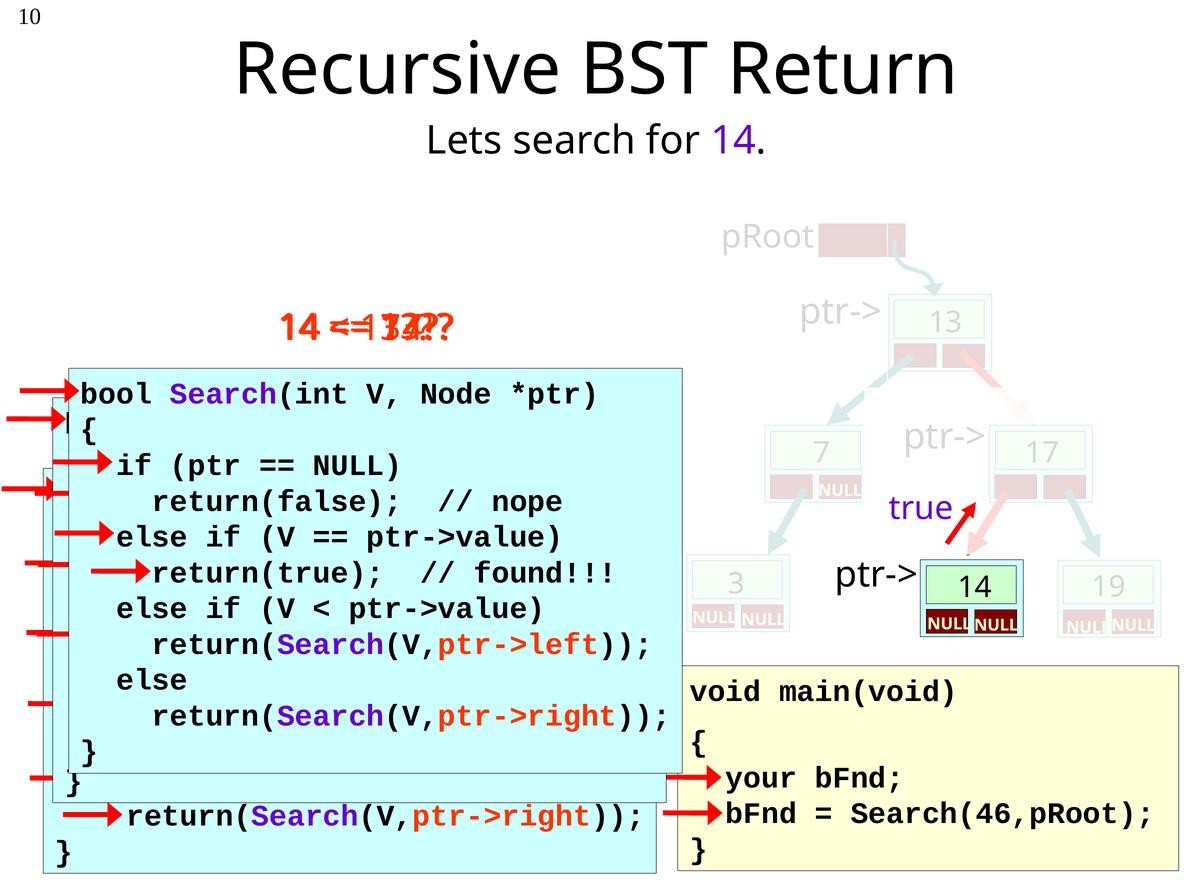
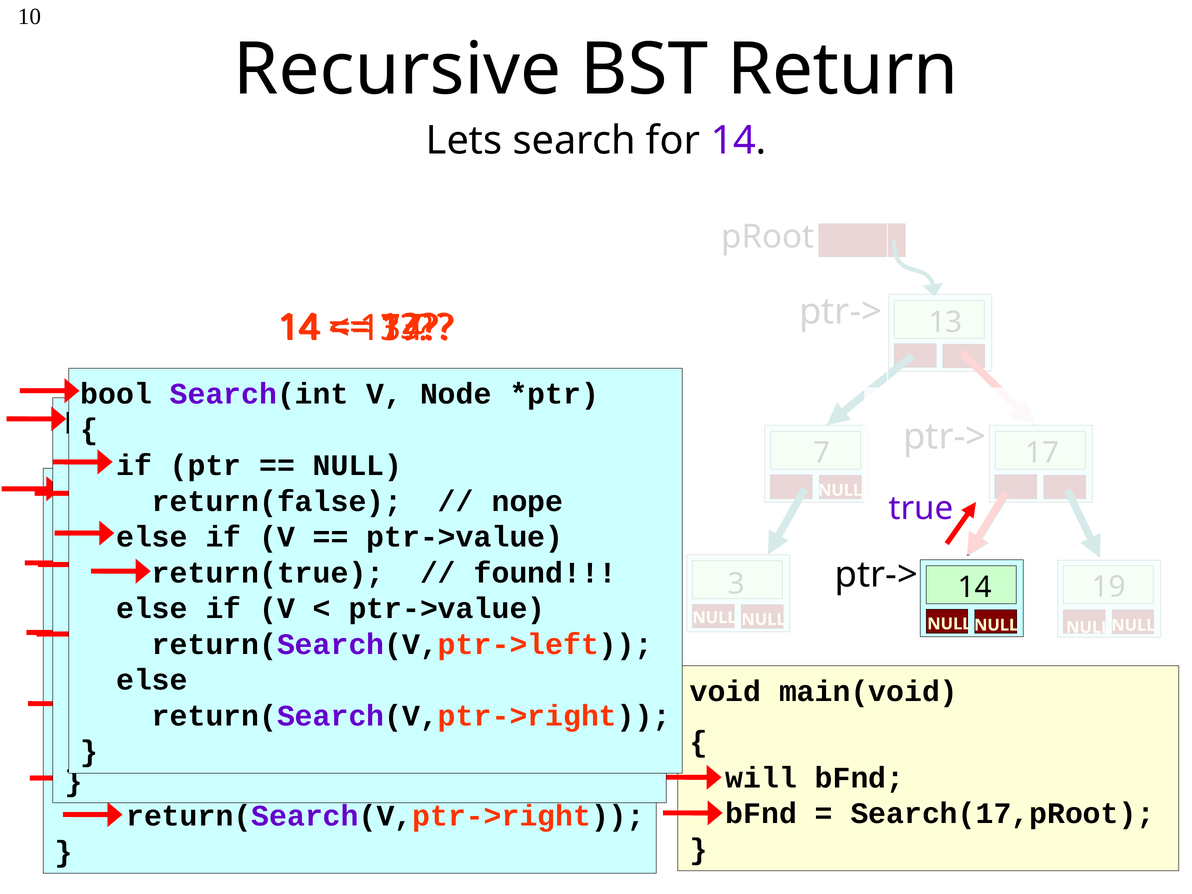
your: your -> will (761, 778)
Search(46,pRoot: Search(46,pRoot -> Search(17,pRoot (1003, 814)
